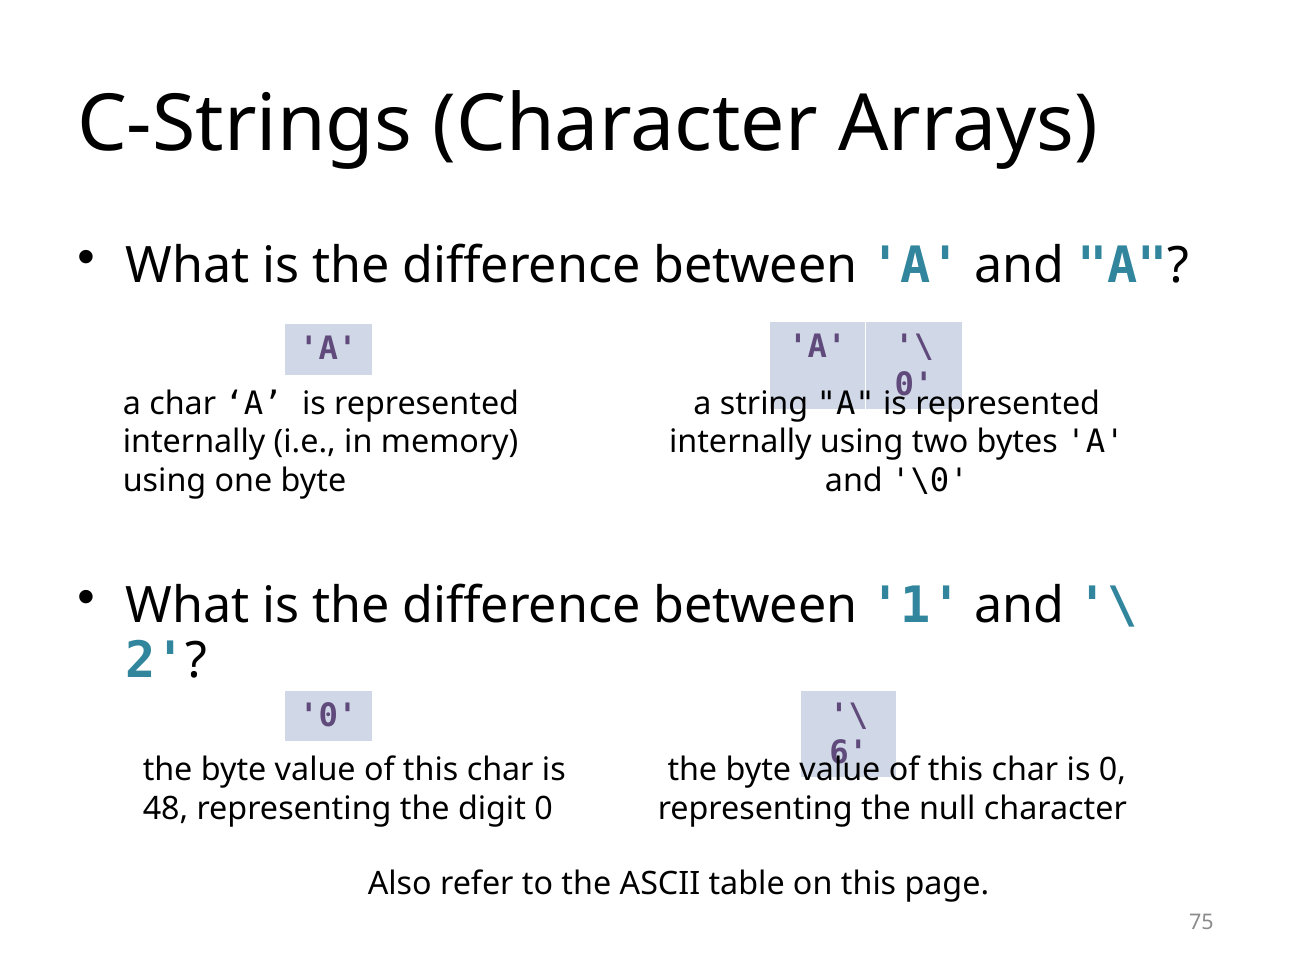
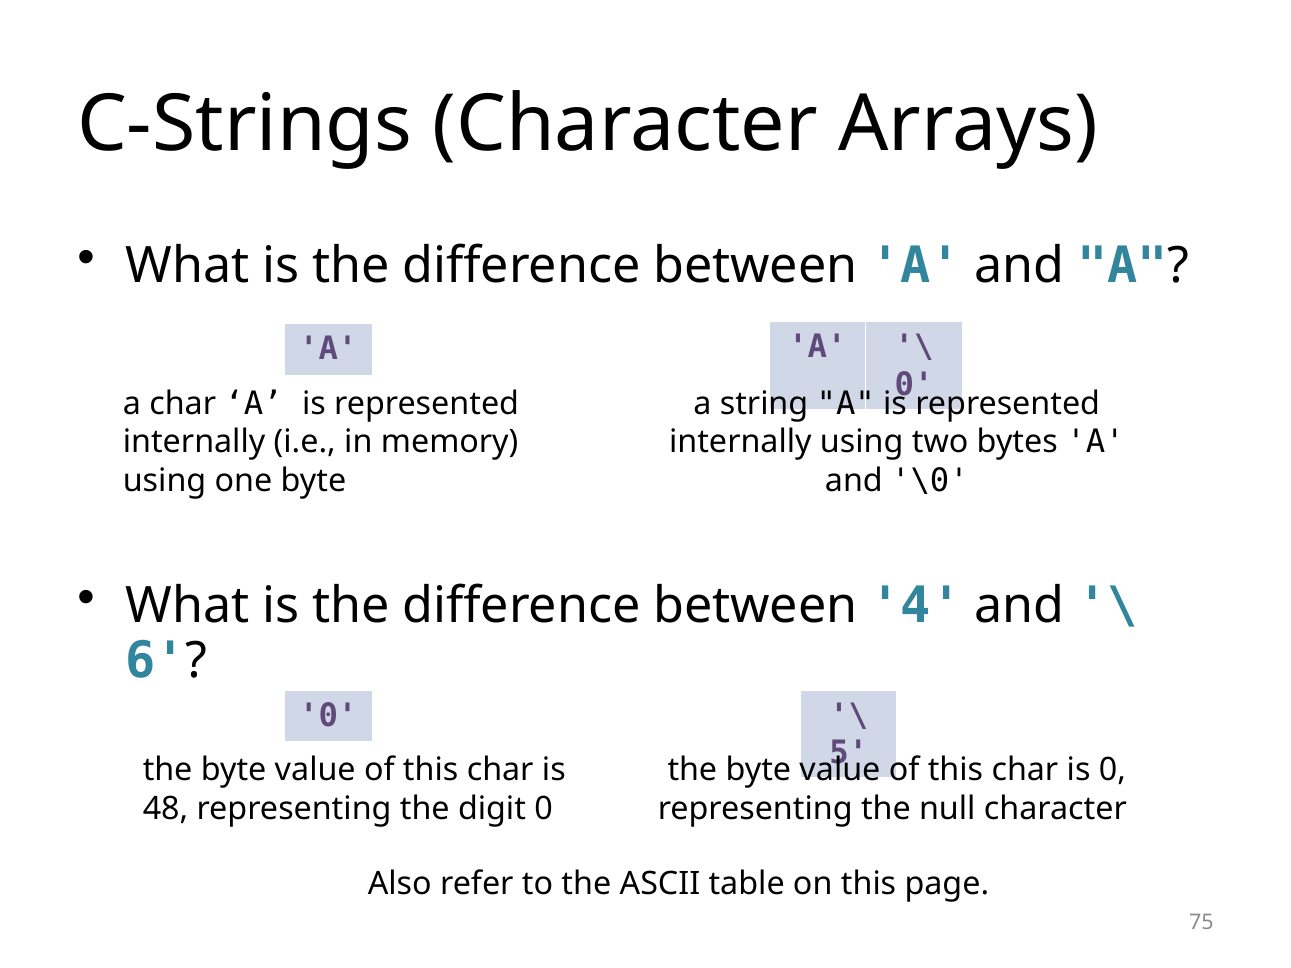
1: 1 -> 4 (916, 606)
2: 2 -> 6 (156, 661)
6: 6 -> 5 (849, 753)
